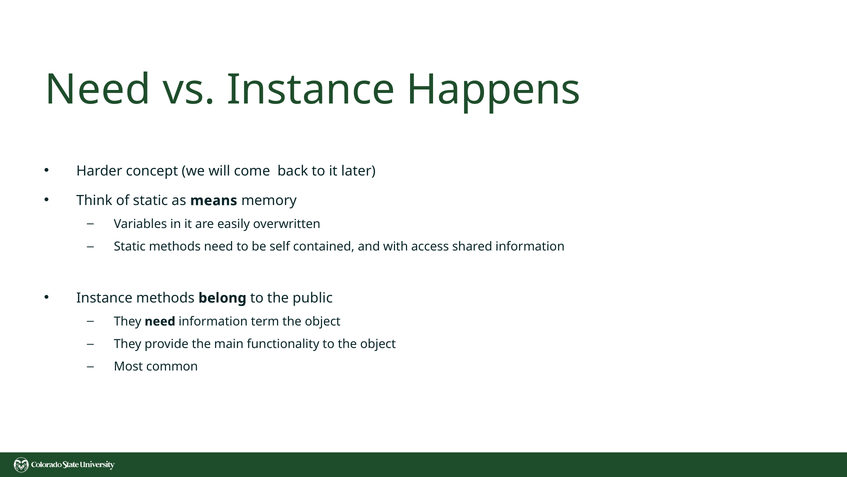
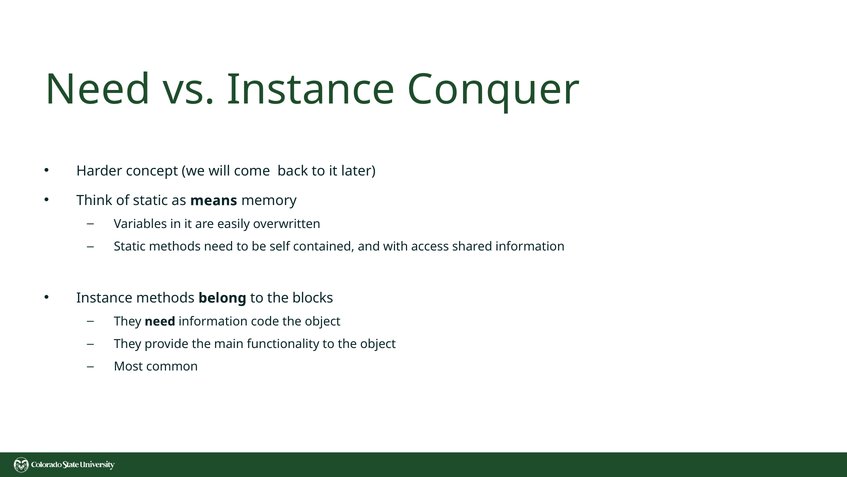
Happens: Happens -> Conquer (493, 90)
public: public -> blocks (313, 298)
term: term -> code (265, 321)
